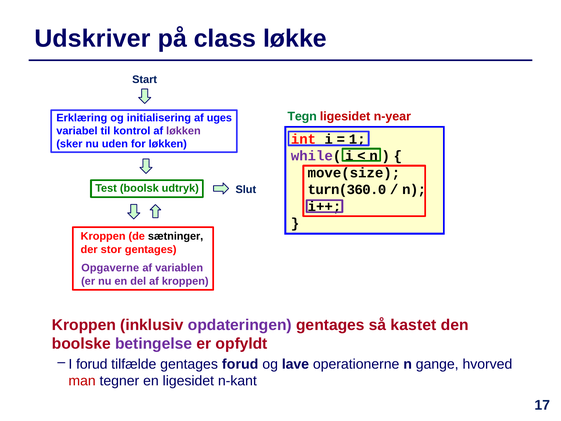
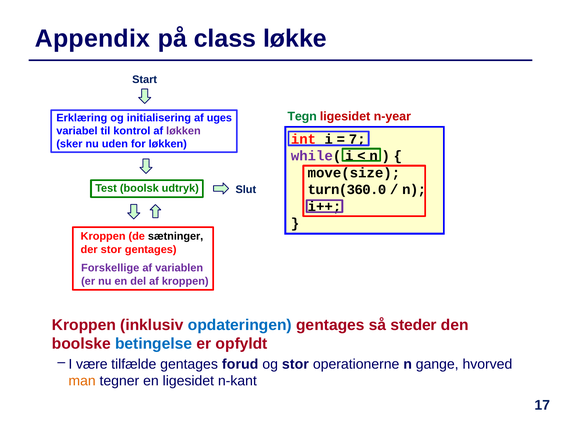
Udskriver: Udskriver -> Appendix (92, 39)
1: 1 -> 7 (357, 139)
Opgaverne: Opgaverne -> Forskellige (110, 268)
opdateringen colour: purple -> blue (240, 325)
kastet: kastet -> steder (414, 325)
betingelse colour: purple -> blue (154, 343)
I forud: forud -> være (92, 364)
og lave: lave -> stor (295, 364)
man colour: red -> orange (82, 381)
